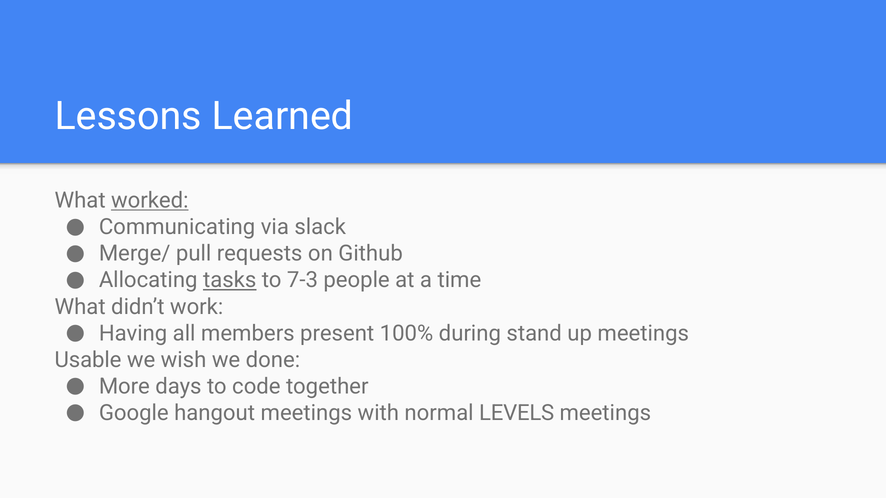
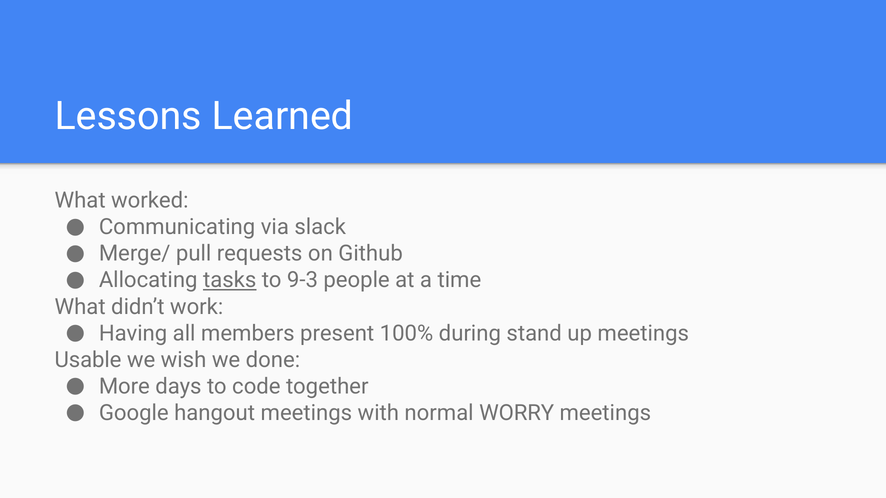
worked underline: present -> none (150, 201)
7-3: 7-3 -> 9-3 (302, 280)
LEVELS: LEVELS -> WORRY (517, 413)
